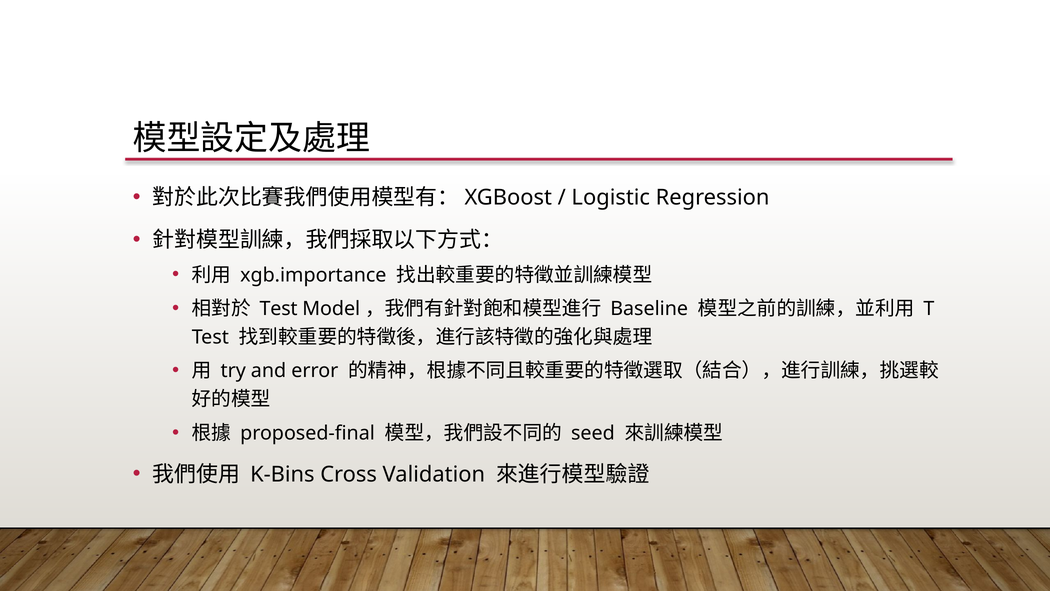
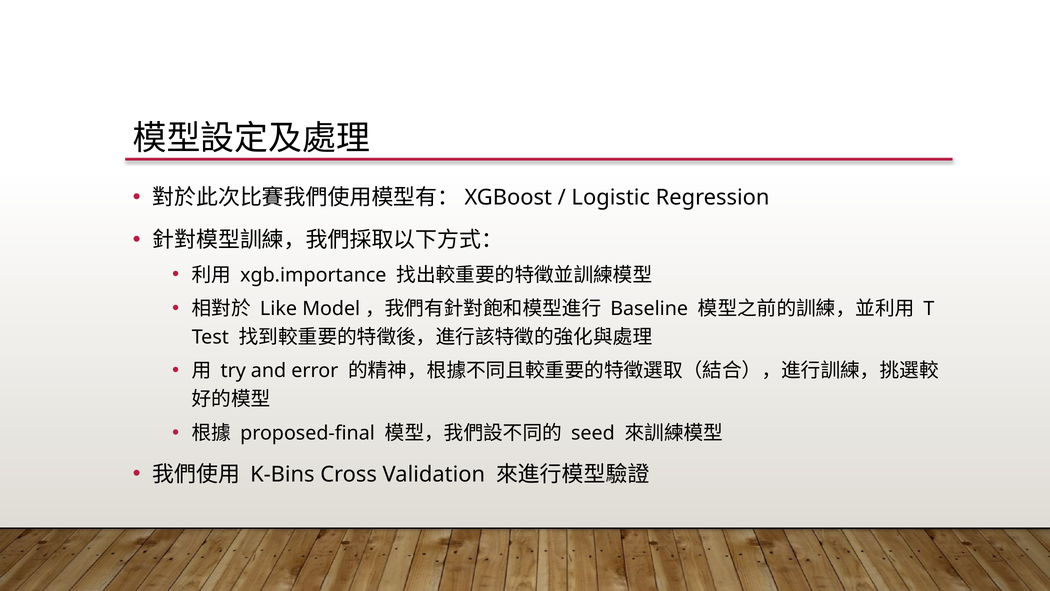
Test: Test -> Like (278, 309)
